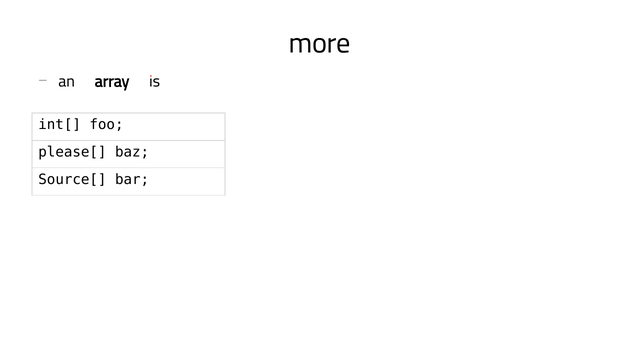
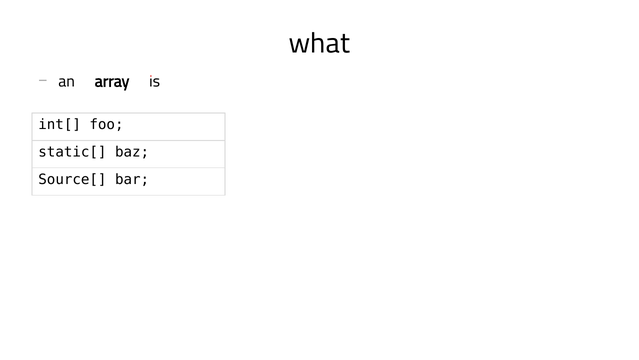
more: more -> what (319, 43)
please[: please[ -> static[ (72, 152)
